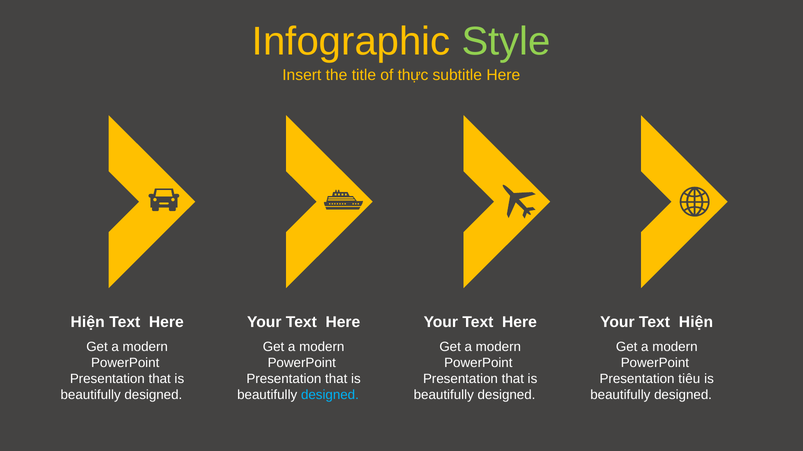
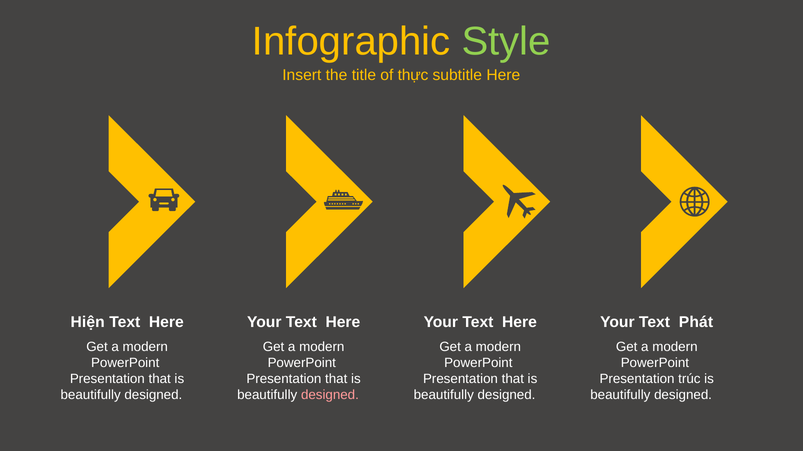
Text Hiện: Hiện -> Phát (696, 322)
tiêu: tiêu -> trúc (689, 379)
designed colour: light blue -> pink (330, 395)
